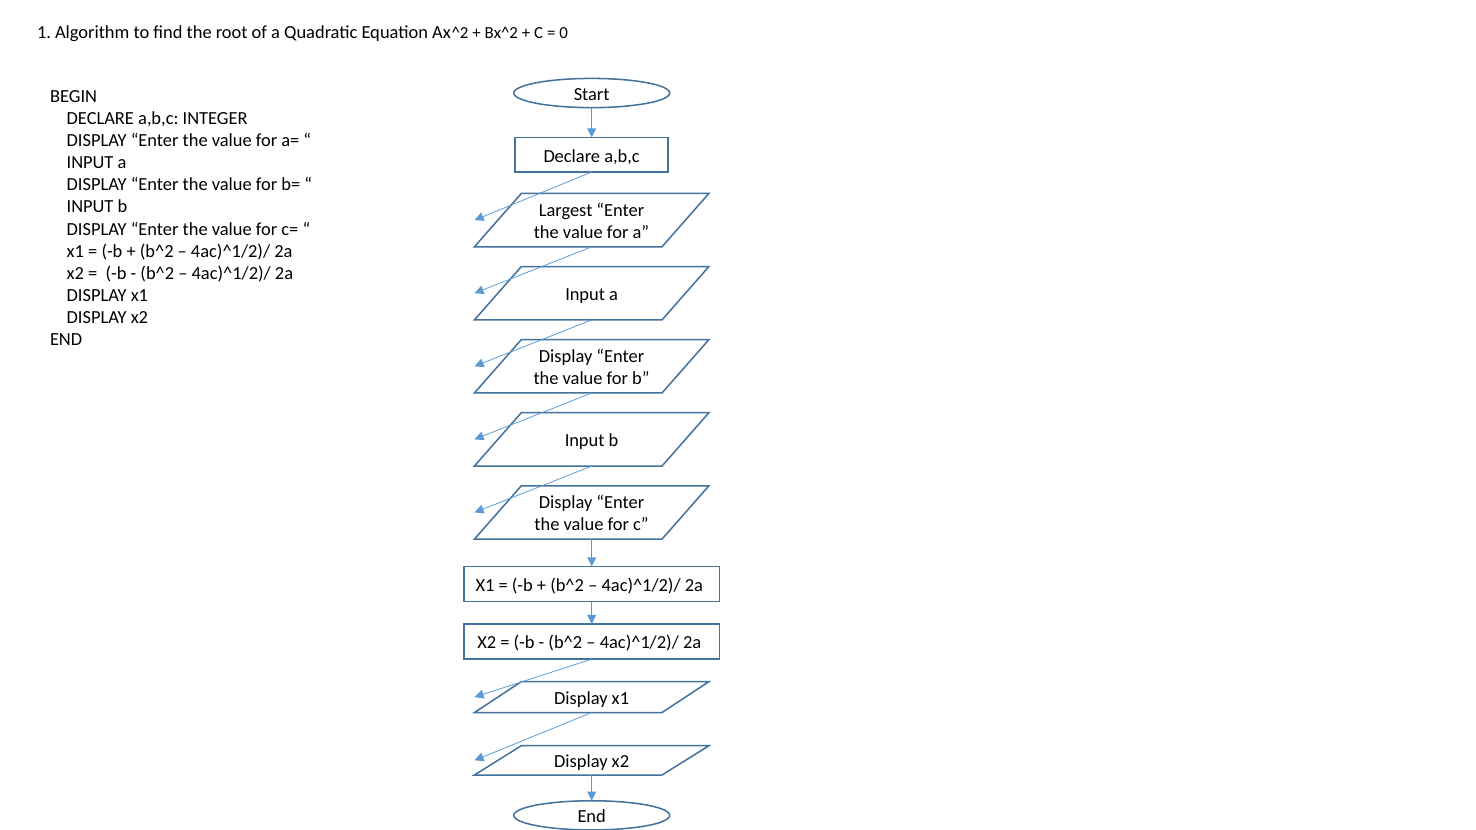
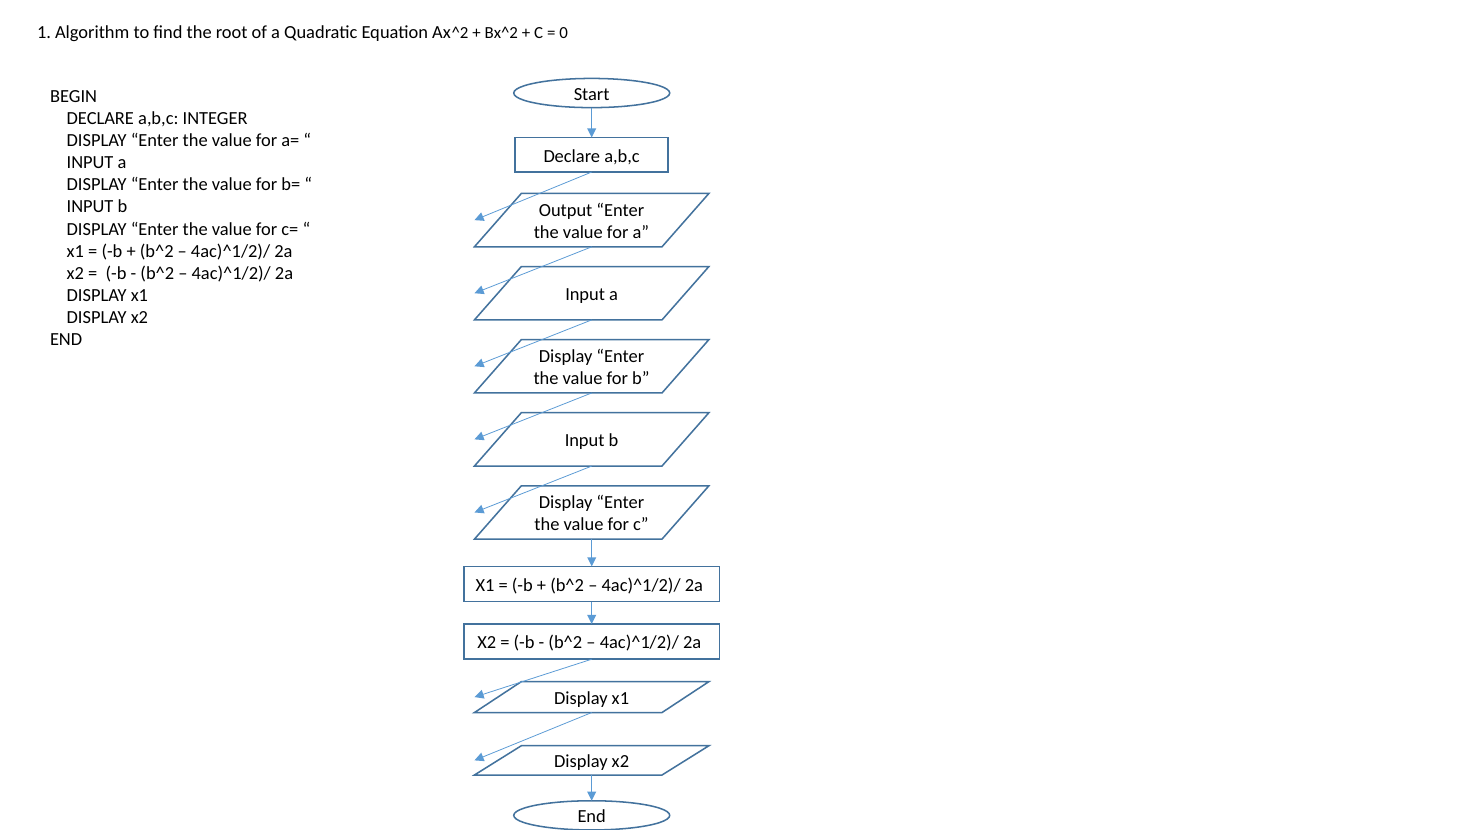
Largest: Largest -> Output (566, 210)
